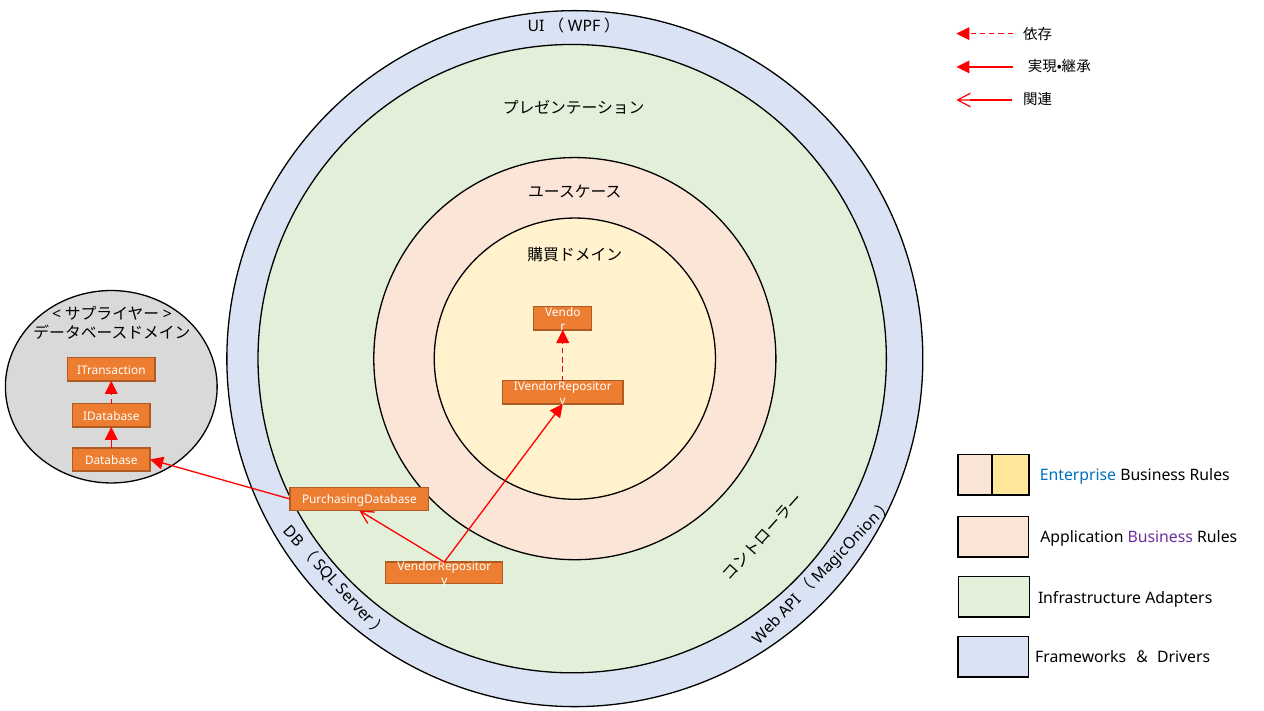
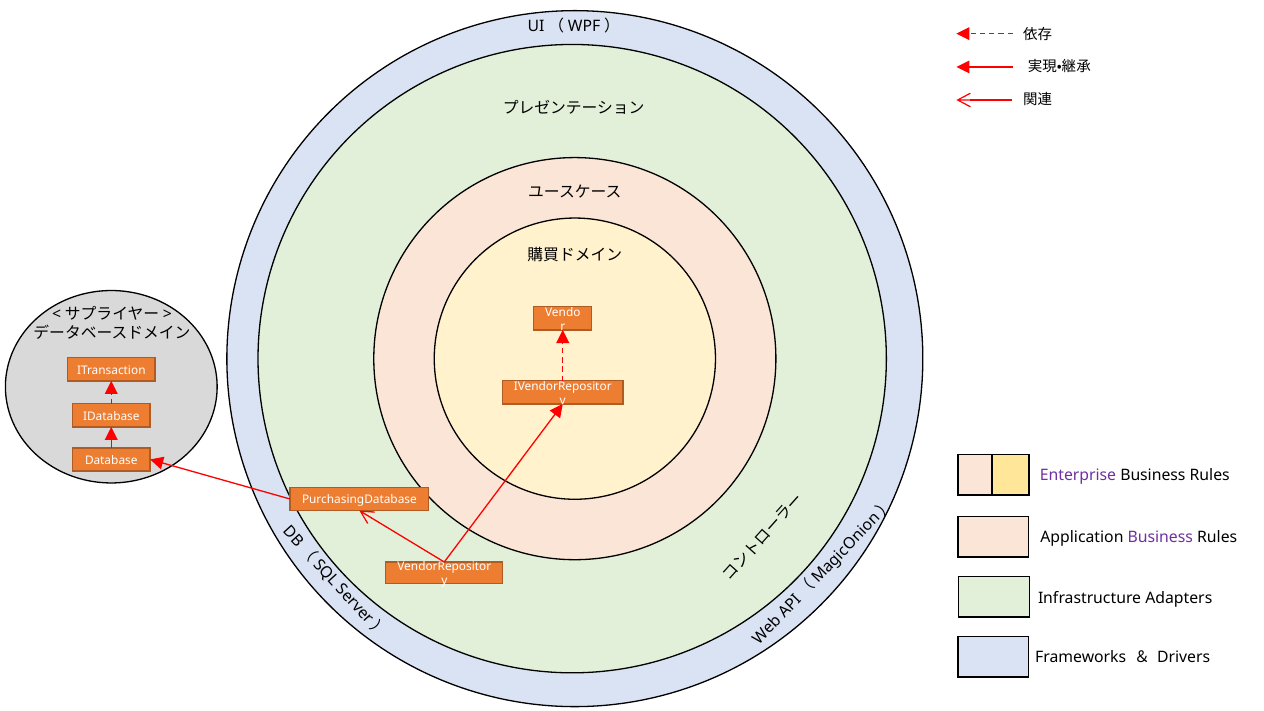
Enterprise colour: blue -> purple (1078, 476)
